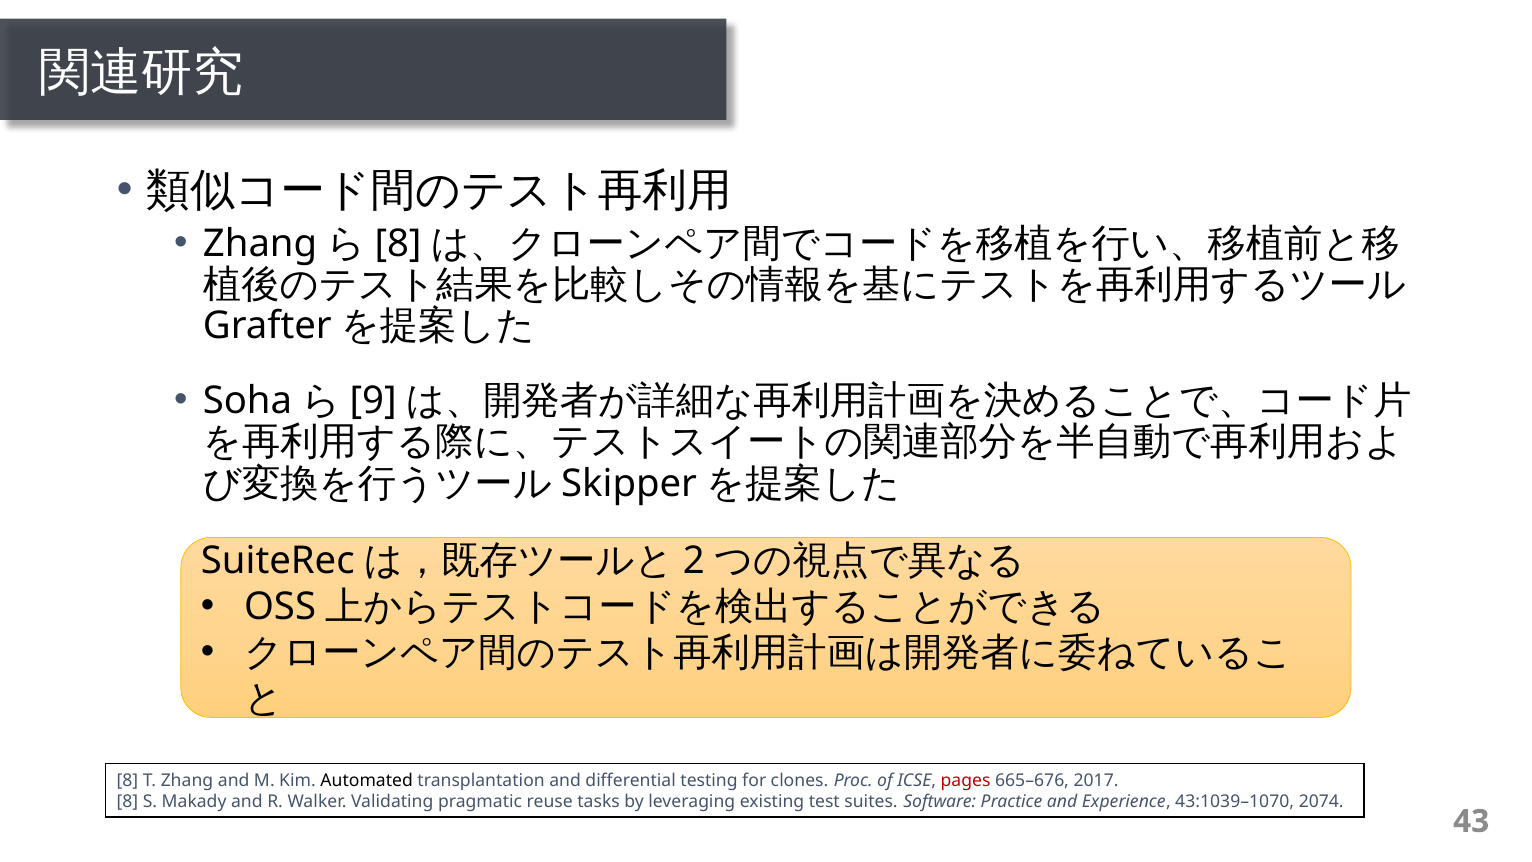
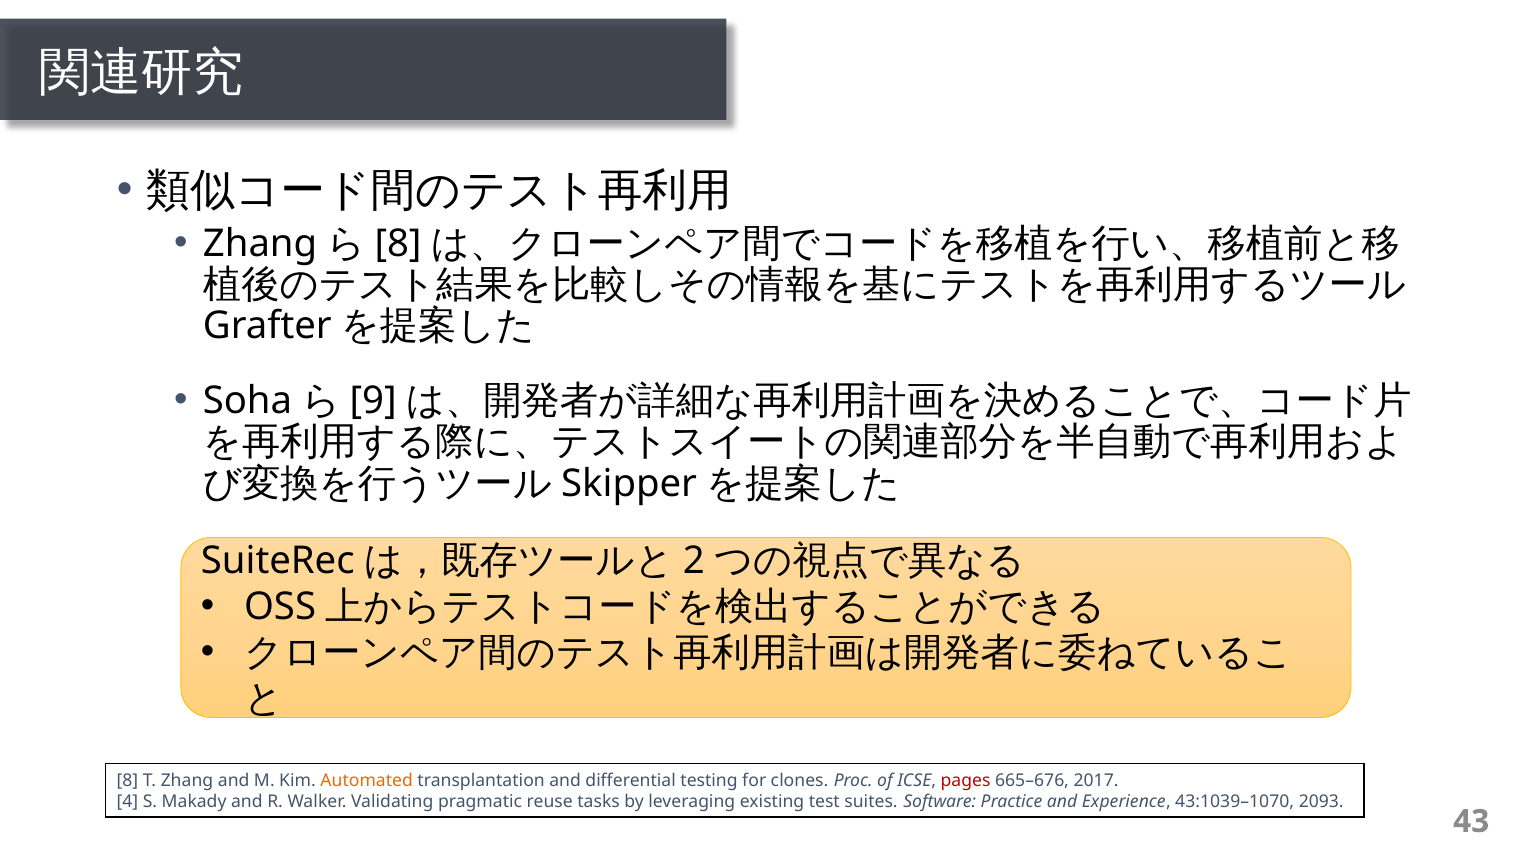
Automated colour: black -> orange (367, 781)
8: 8 -> 4 (127, 802)
2074: 2074 -> 2093 (1321, 802)
